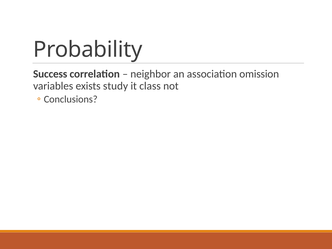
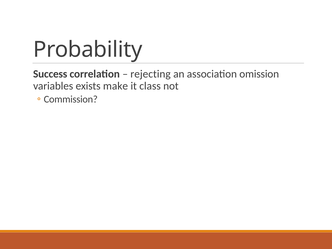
neighbor: neighbor -> rejecting (151, 74)
study: study -> make (116, 86)
Conclusions: Conclusions -> Commission (71, 99)
